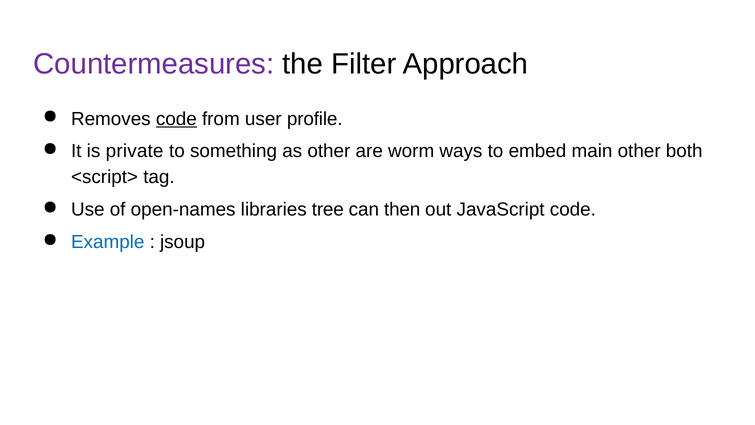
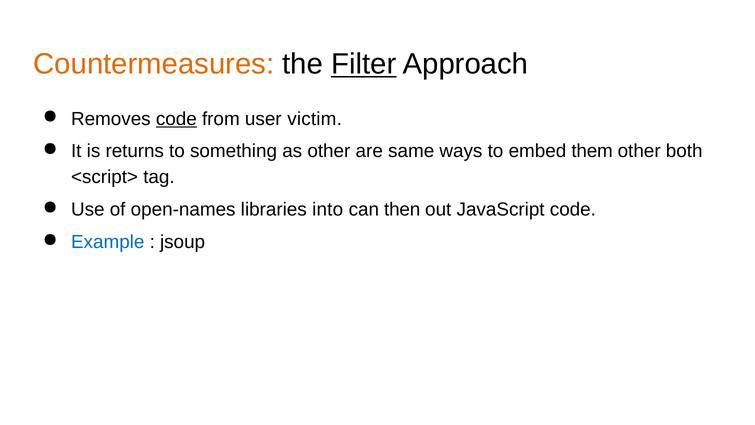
Countermeasures colour: purple -> orange (154, 64)
Filter underline: none -> present (364, 64)
profile: profile -> victim (315, 119)
private: private -> returns (135, 151)
worm: worm -> same (411, 151)
main: main -> them (592, 151)
tree: tree -> into (328, 209)
